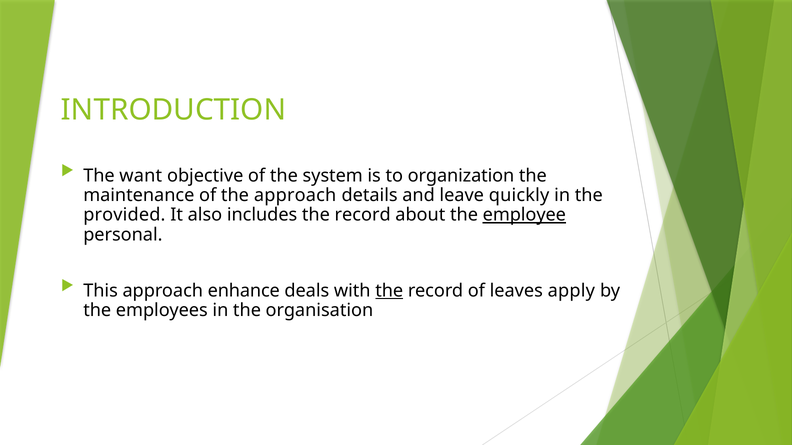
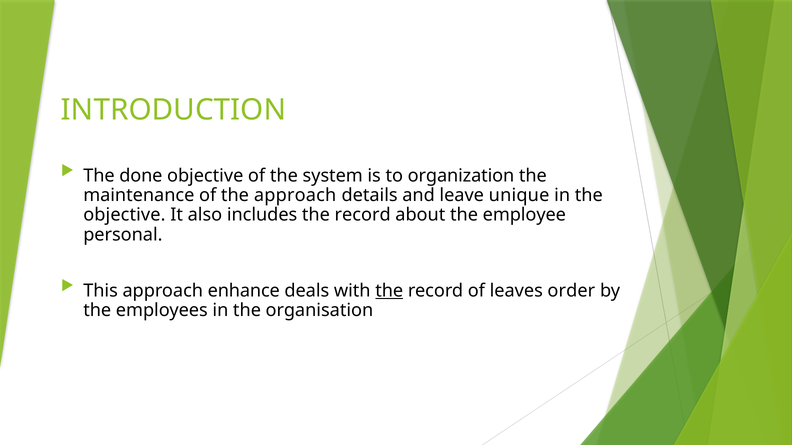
want: want -> done (141, 176)
quickly: quickly -> unique (519, 196)
provided: provided -> objective (124, 215)
employee underline: present -> none (524, 215)
apply: apply -> order (571, 291)
